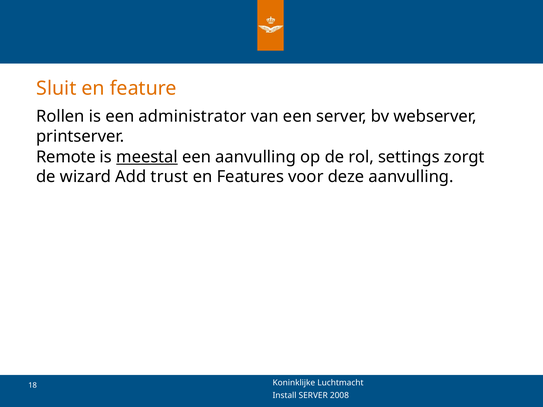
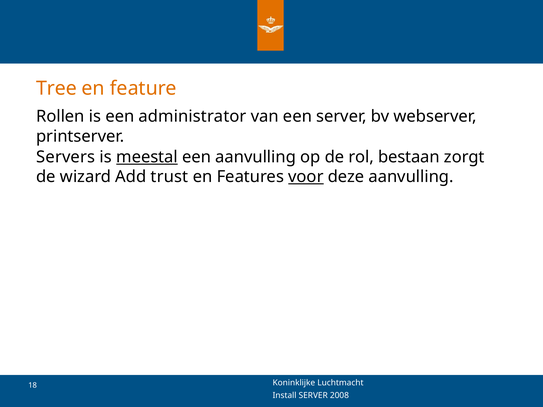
Sluit: Sluit -> Tree (56, 88)
Remote: Remote -> Servers (66, 157)
settings: settings -> bestaan (409, 157)
voor underline: none -> present (306, 177)
